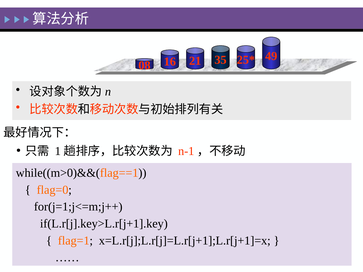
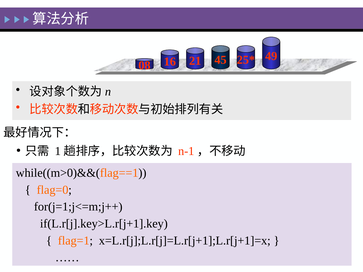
35: 35 -> 45 (221, 60)
